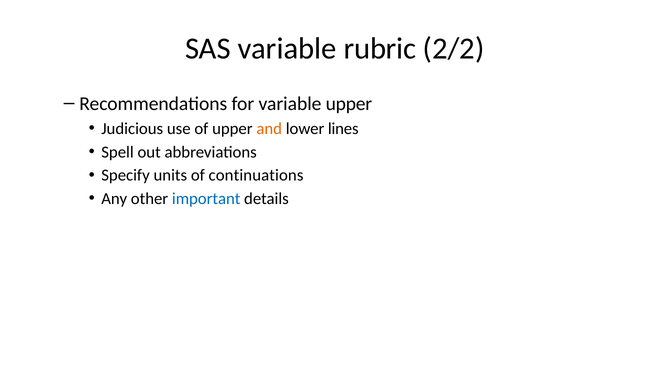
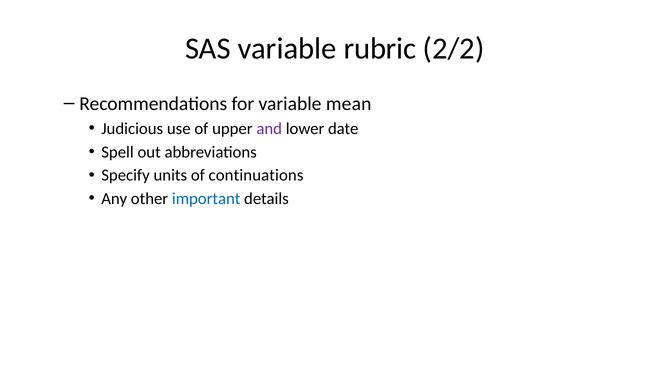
variable upper: upper -> mean (349, 104)
and colour: orange -> purple (269, 128)
lines: lines -> date (343, 128)
